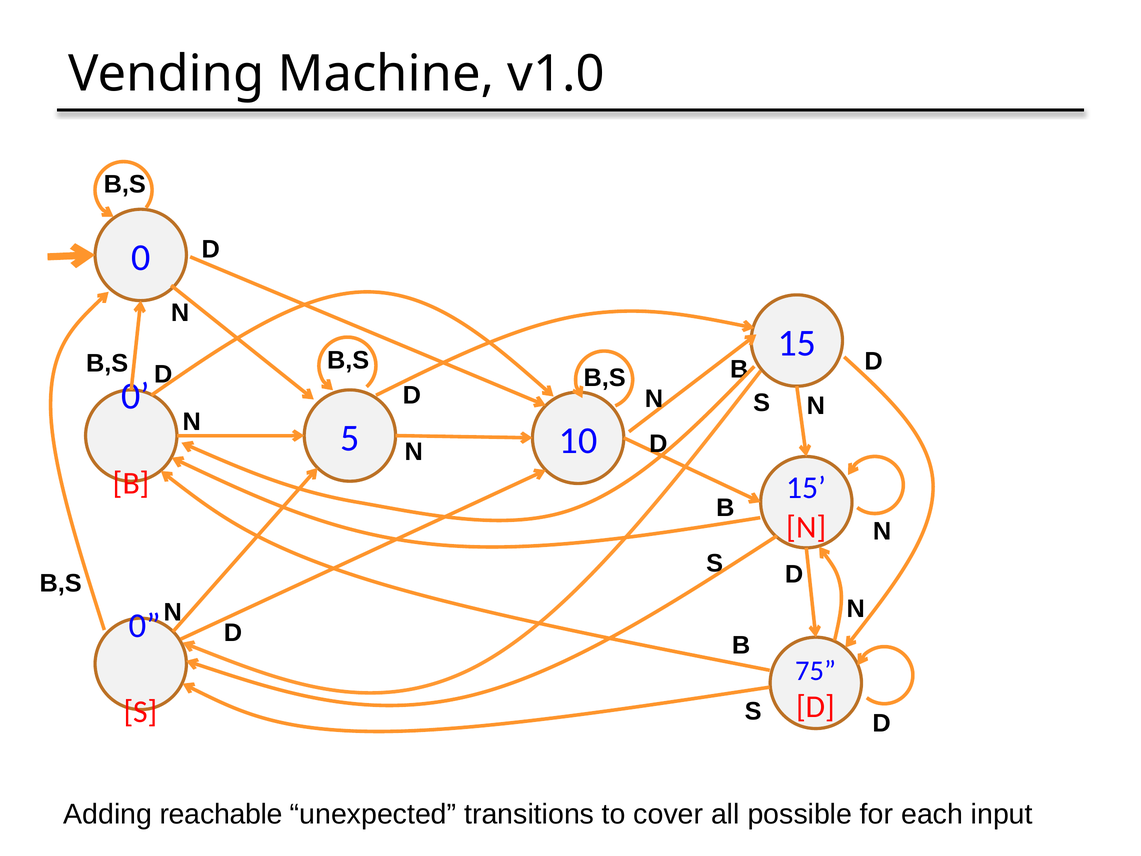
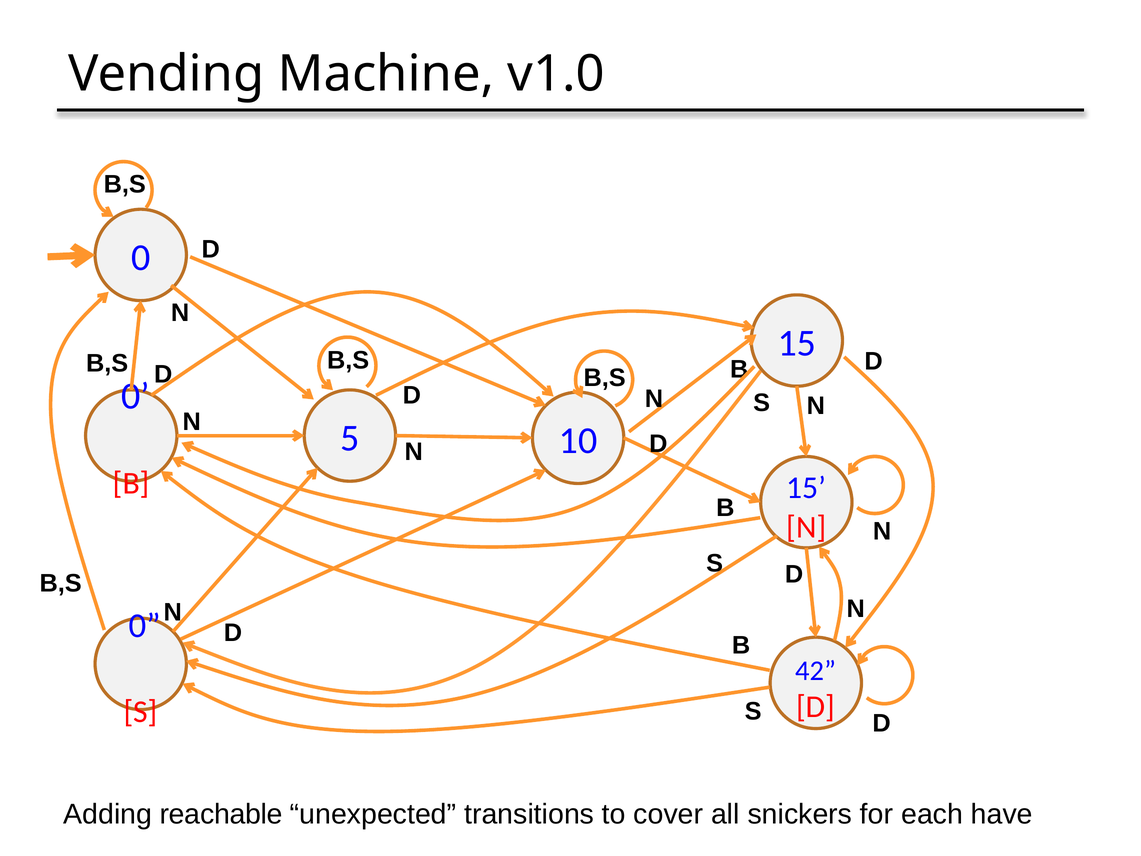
75: 75 -> 42 (816, 670)
possible: possible -> snickers (800, 814)
input: input -> have (1002, 814)
